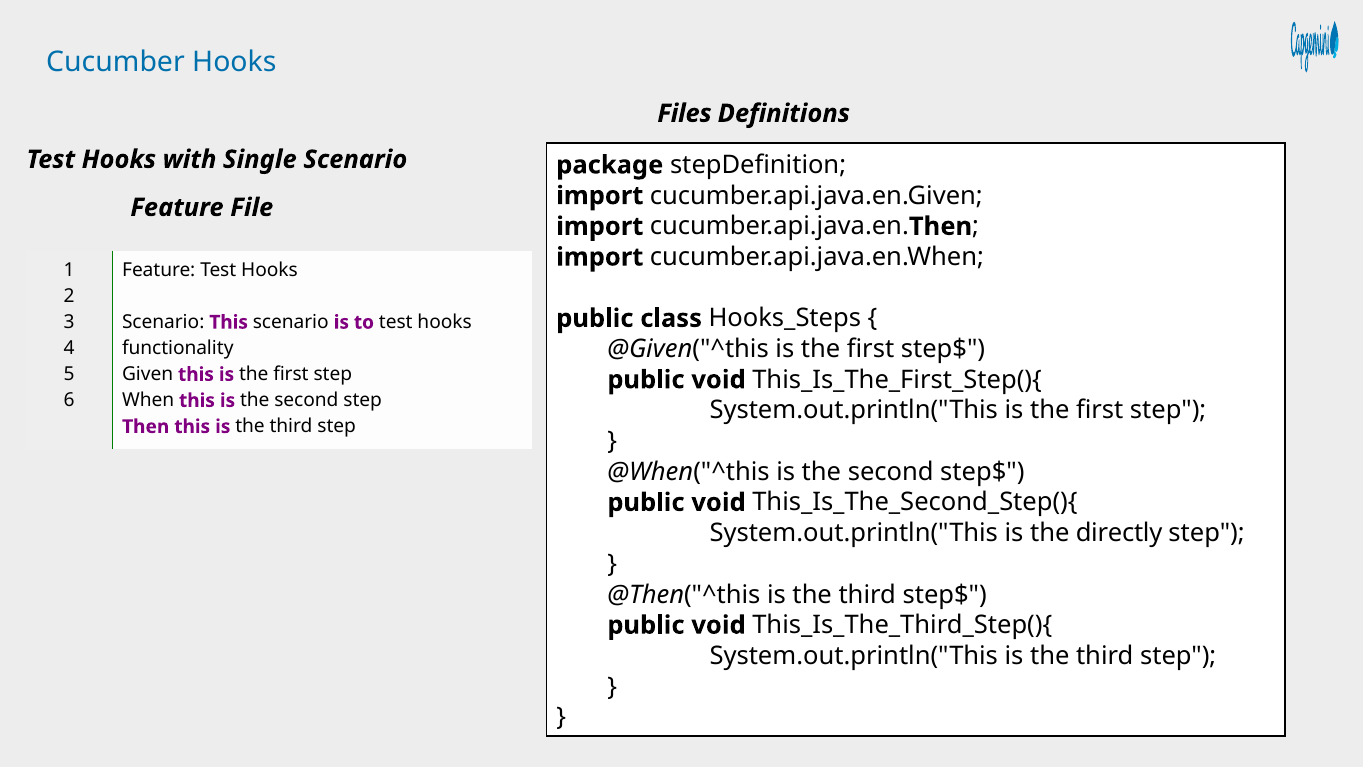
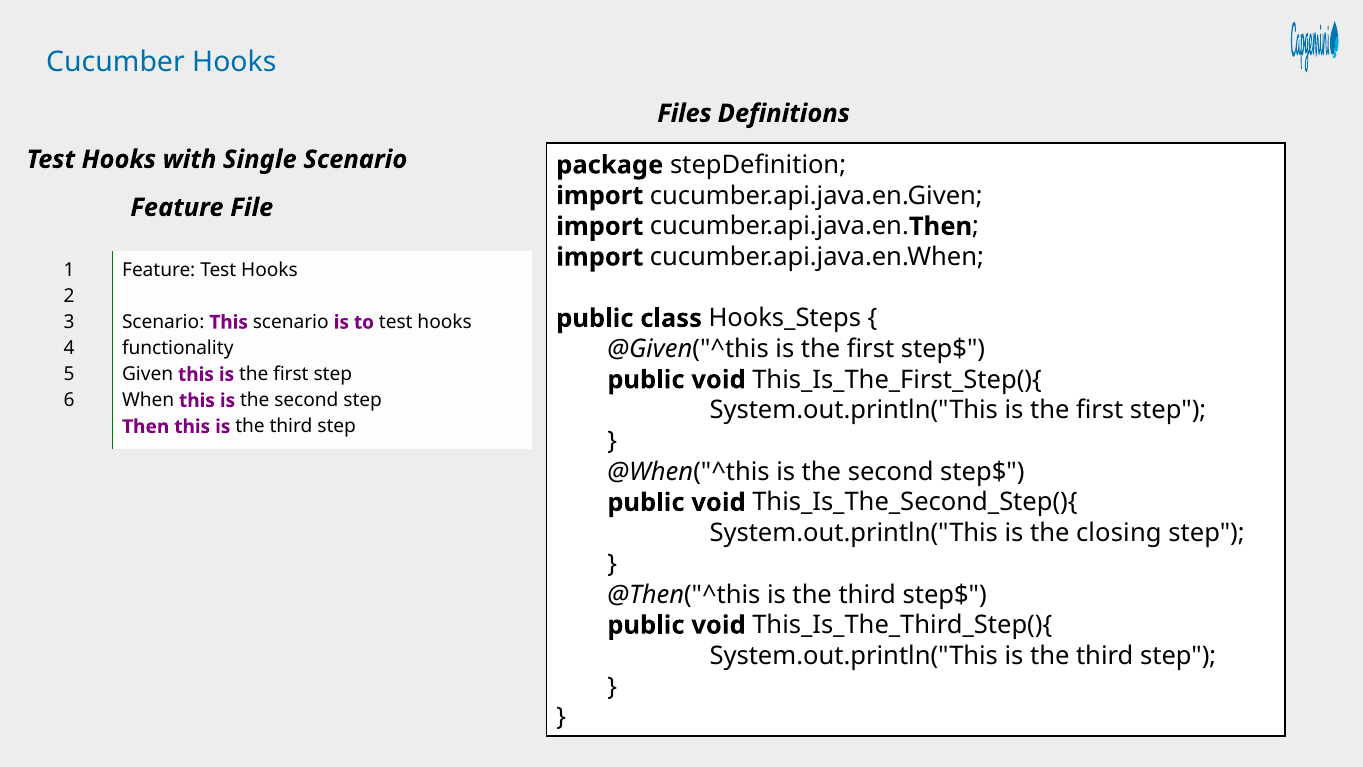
directly: directly -> closing (1119, 533)
